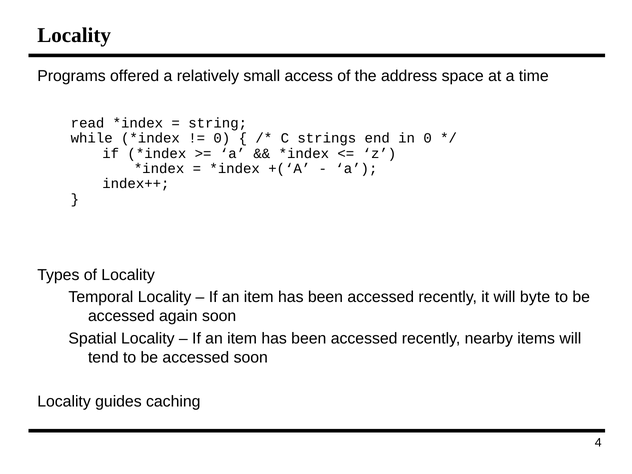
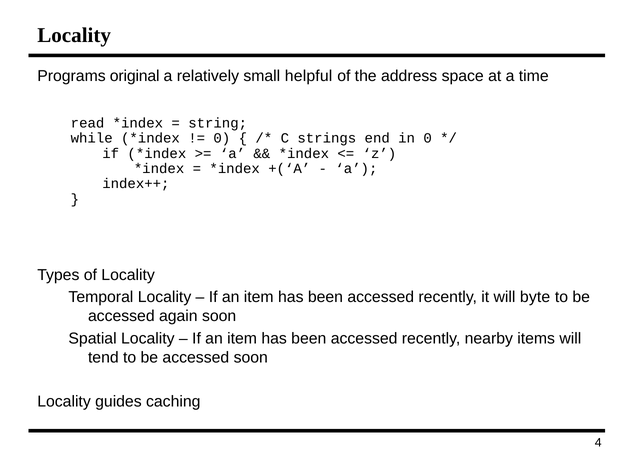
offered: offered -> original (135, 76)
access: access -> helpful (309, 76)
